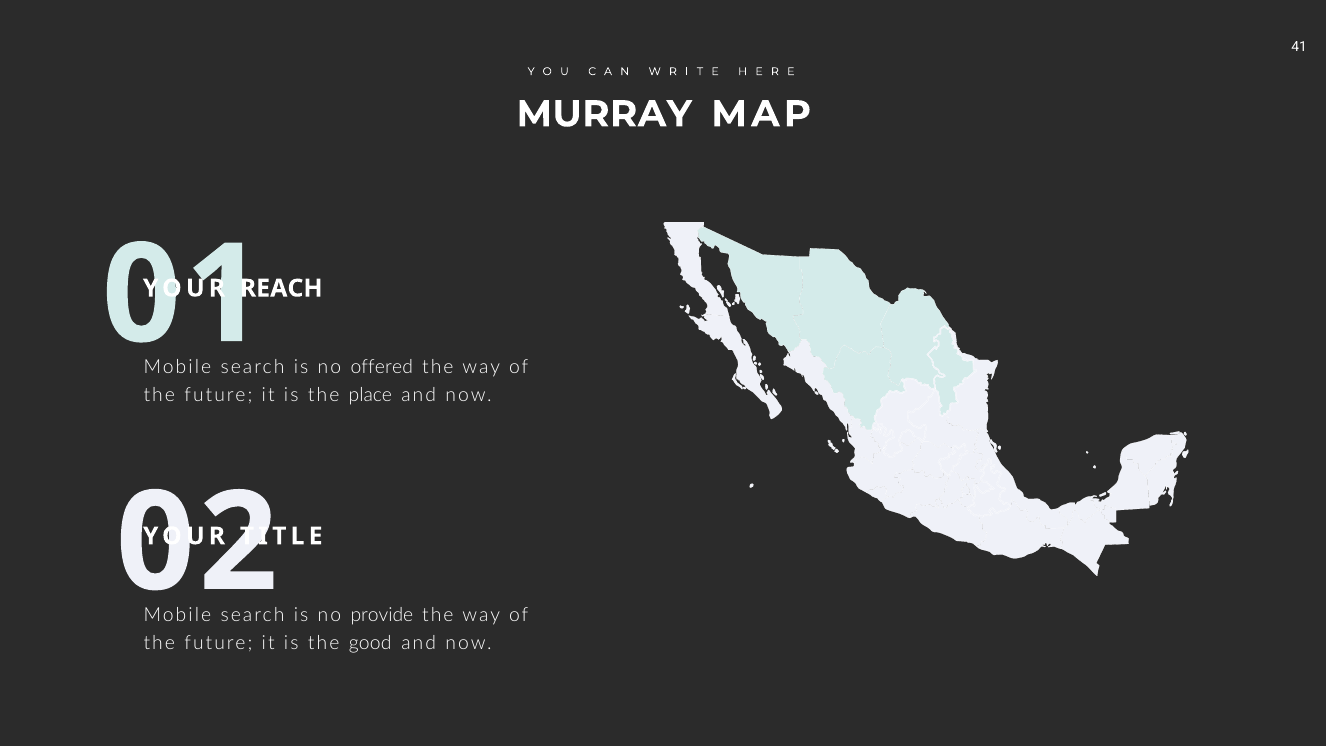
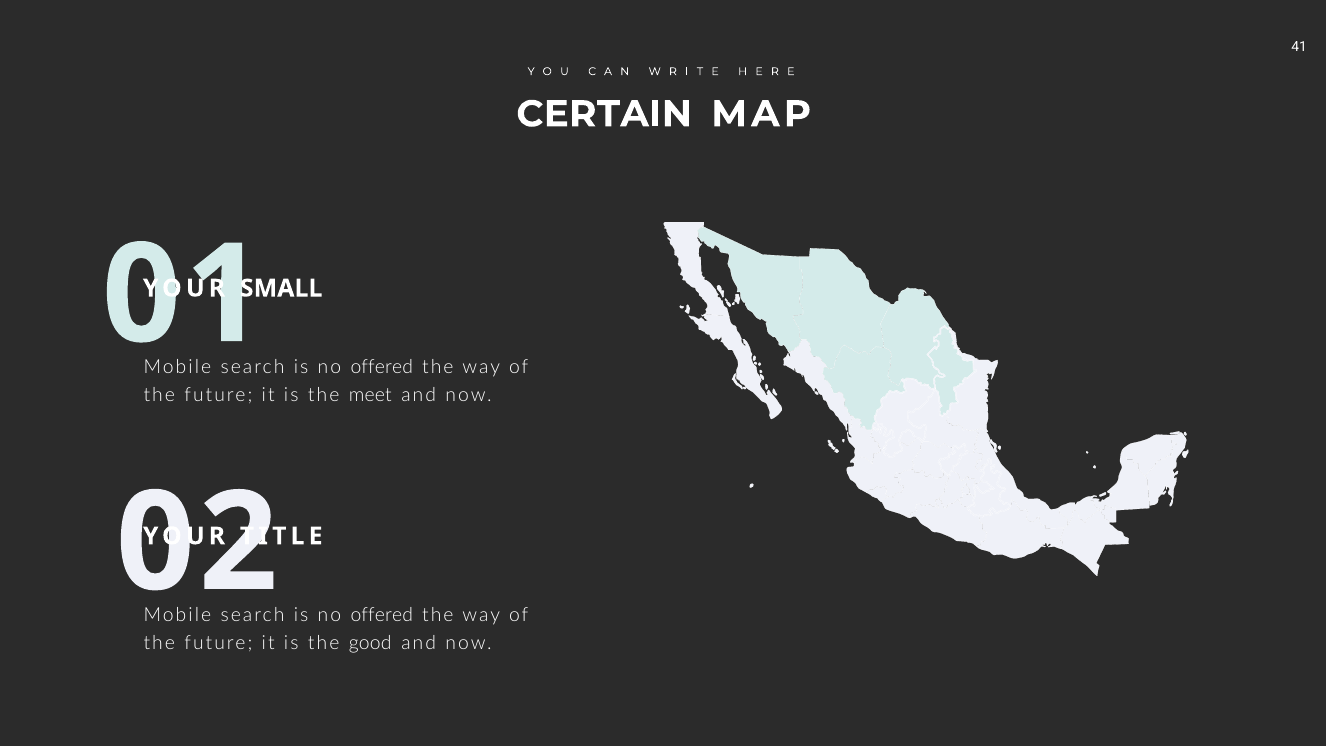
MURRAY: MURRAY -> CERTAIN (604, 114)
REACH: REACH -> SMALL (281, 288)
place: place -> meet (370, 395)
provide: provide -> offered (382, 615)
